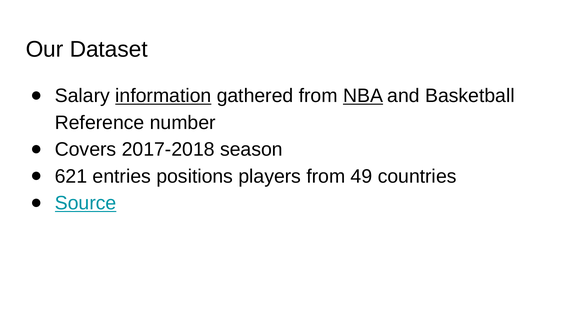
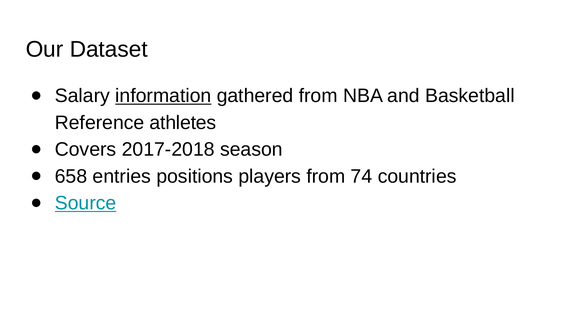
NBA underline: present -> none (363, 96)
number: number -> athletes (183, 123)
621: 621 -> 658 (71, 176)
49: 49 -> 74 (361, 176)
